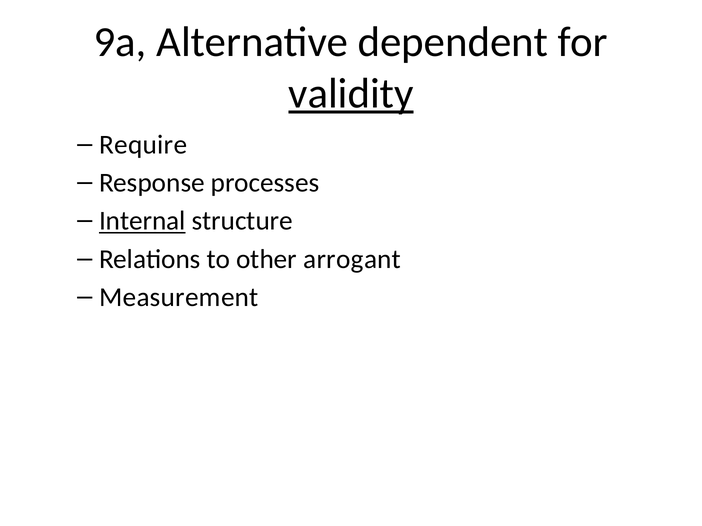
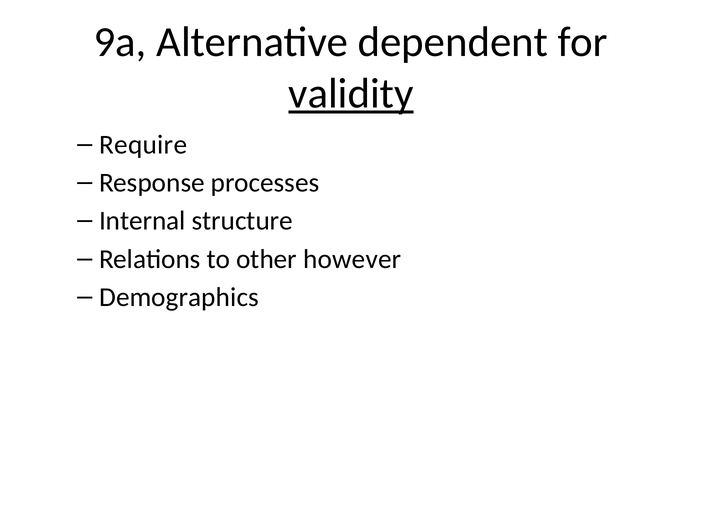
Internal underline: present -> none (142, 221)
arrogant: arrogant -> however (352, 259)
Measurement: Measurement -> Demographics (179, 298)
